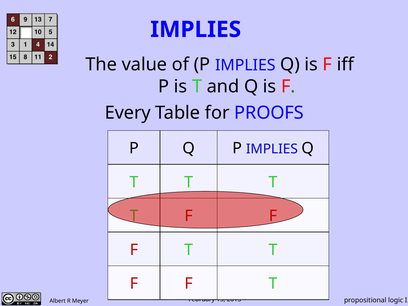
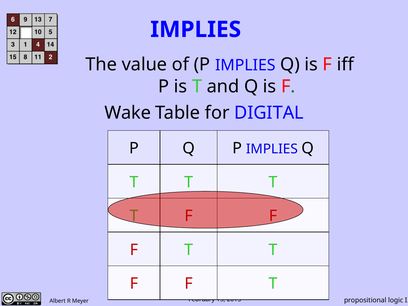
Every: Every -> Wake (128, 113)
PROOFS: PROOFS -> DIGITAL (269, 113)
